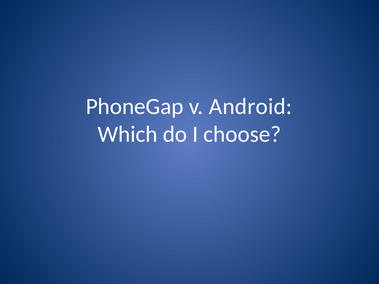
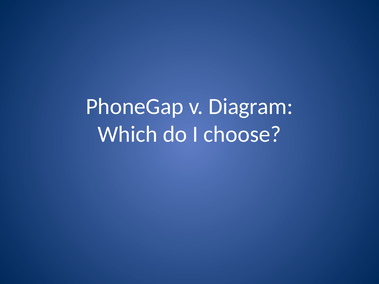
Android: Android -> Diagram (251, 106)
